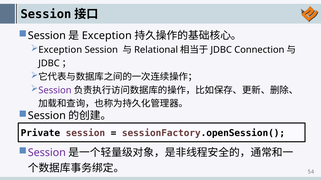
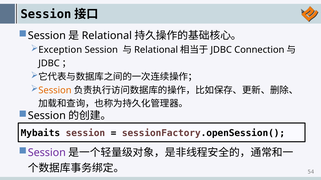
Exception: Exception -> Relational (107, 36)
Session colour: purple -> orange (55, 90)
Private: Private -> Mybaits (40, 133)
